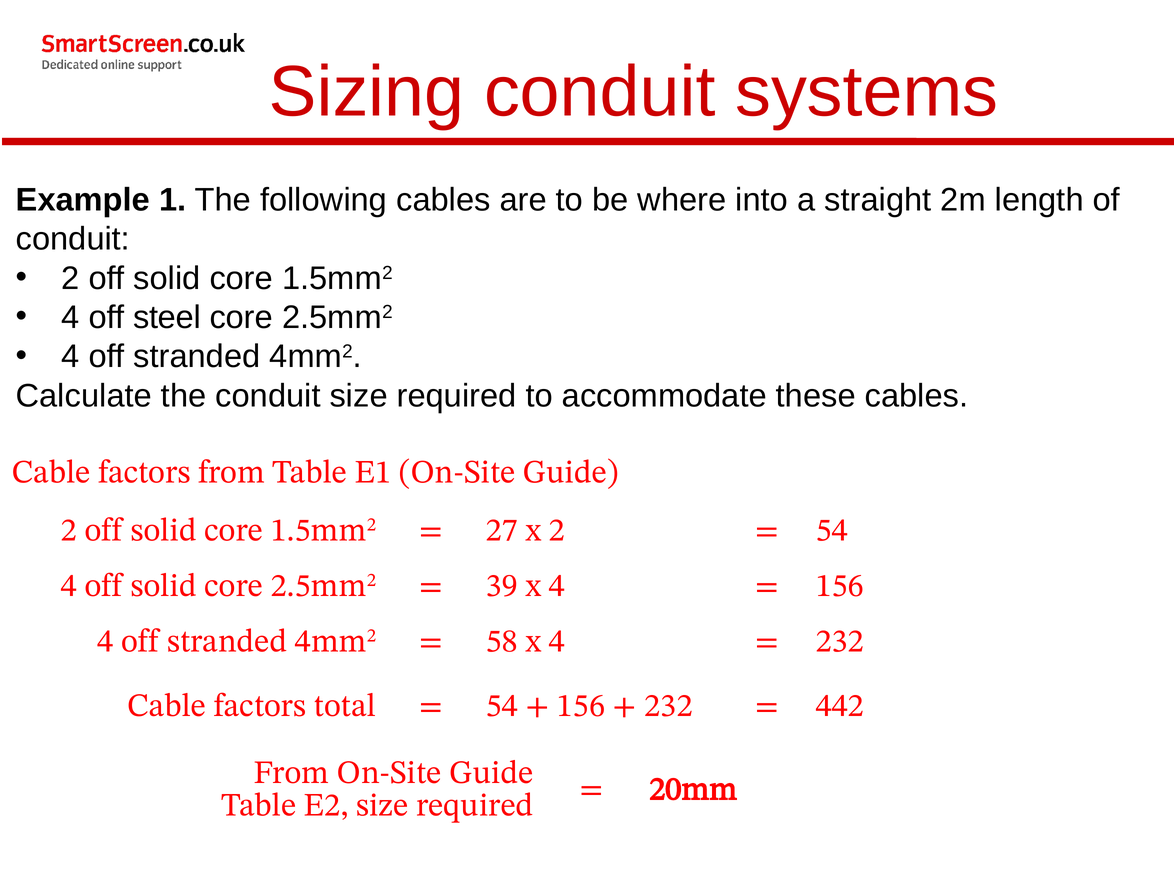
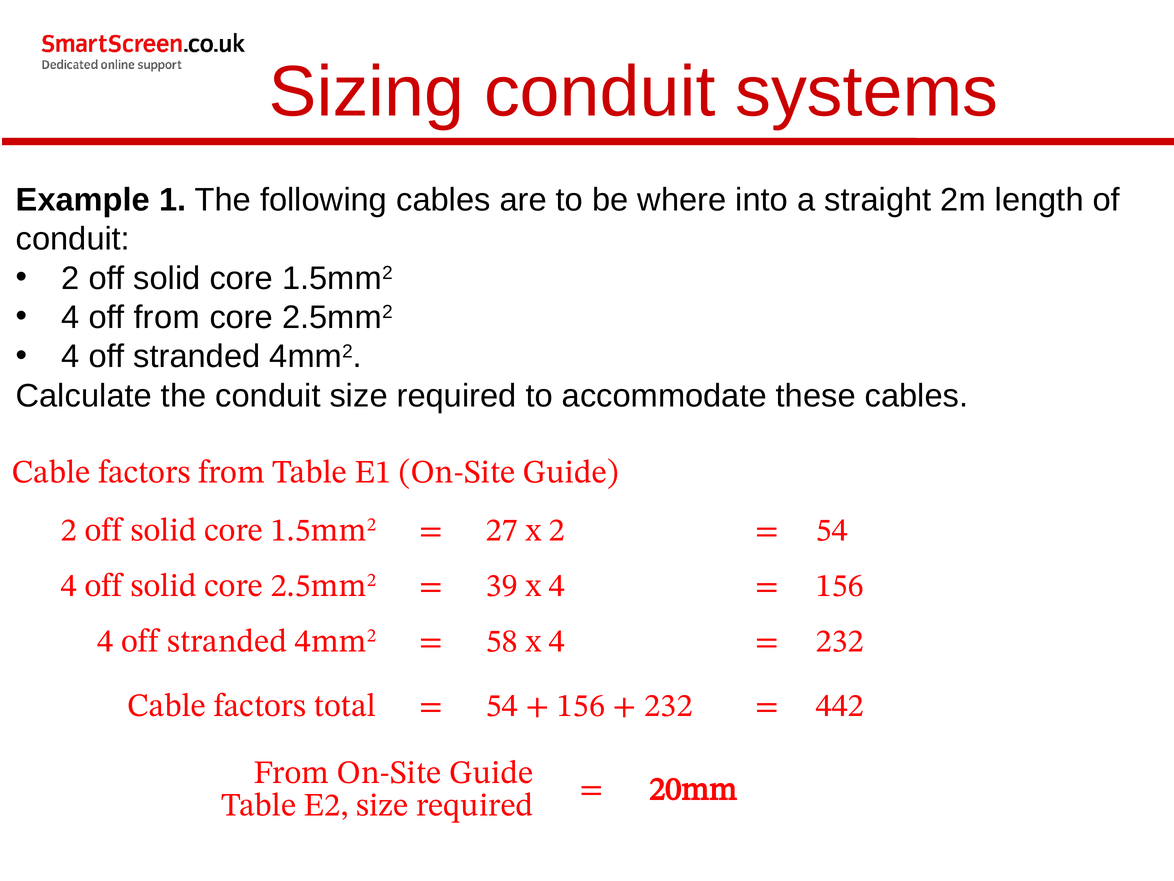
off steel: steel -> from (167, 317)
